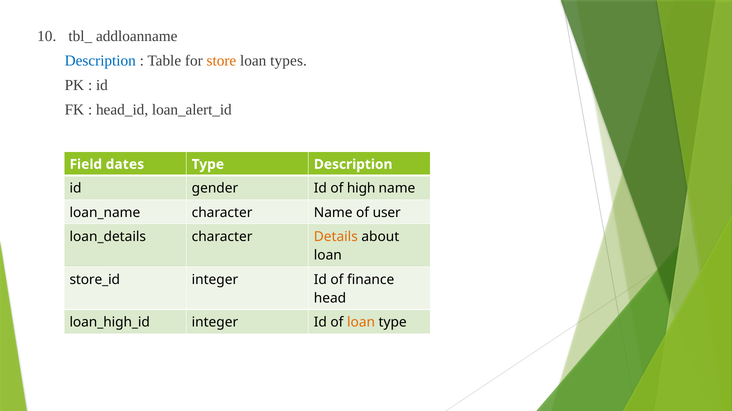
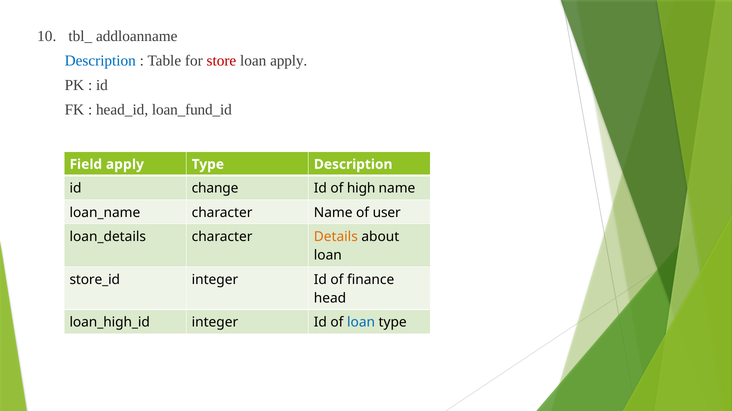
store colour: orange -> red (221, 61)
loan types: types -> apply (289, 61)
loan_alert_id: loan_alert_id -> loan_fund_id (192, 110)
Field dates: dates -> apply (125, 165)
gender: gender -> change (215, 189)
loan colour: orange -> blue (361, 323)
